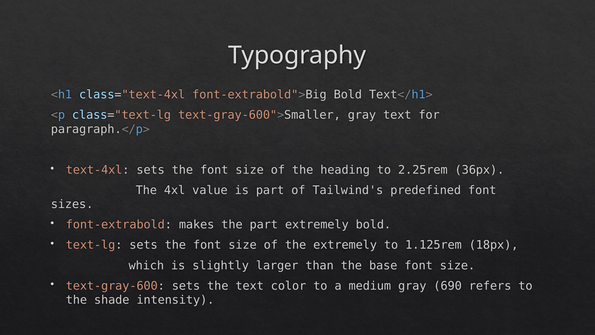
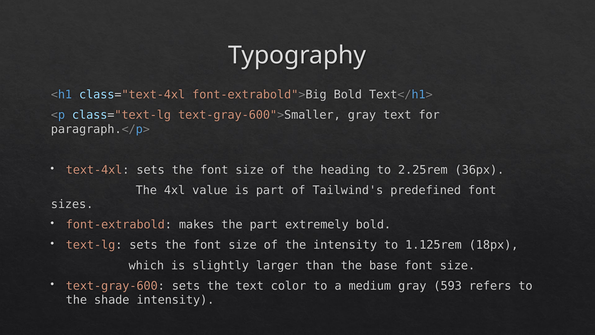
the extremely: extremely -> intensity (345, 245)
690: 690 -> 593 (448, 286)
